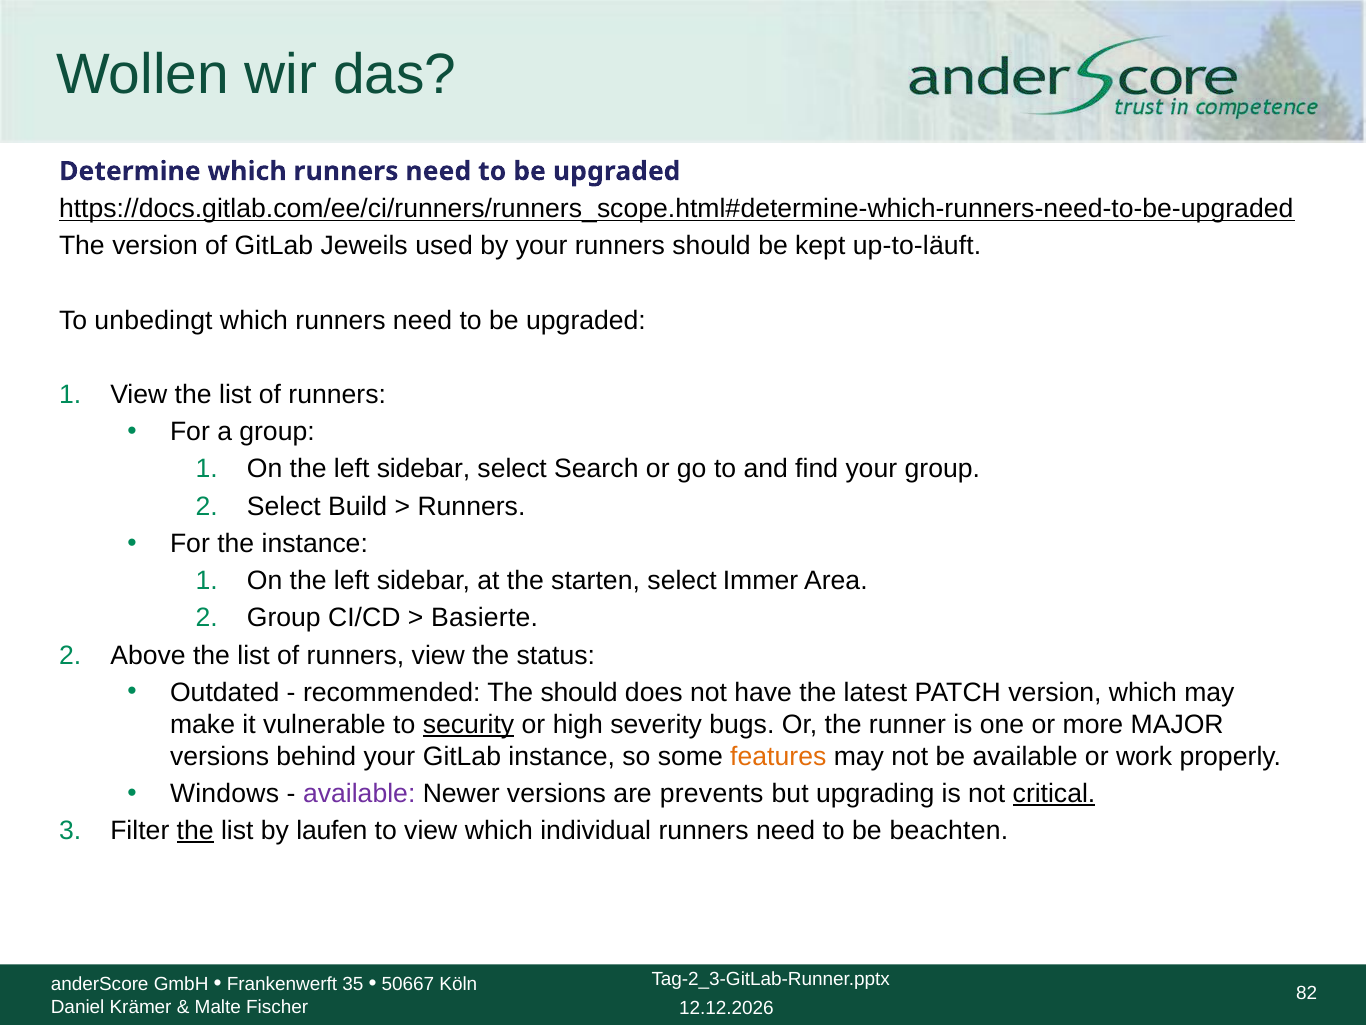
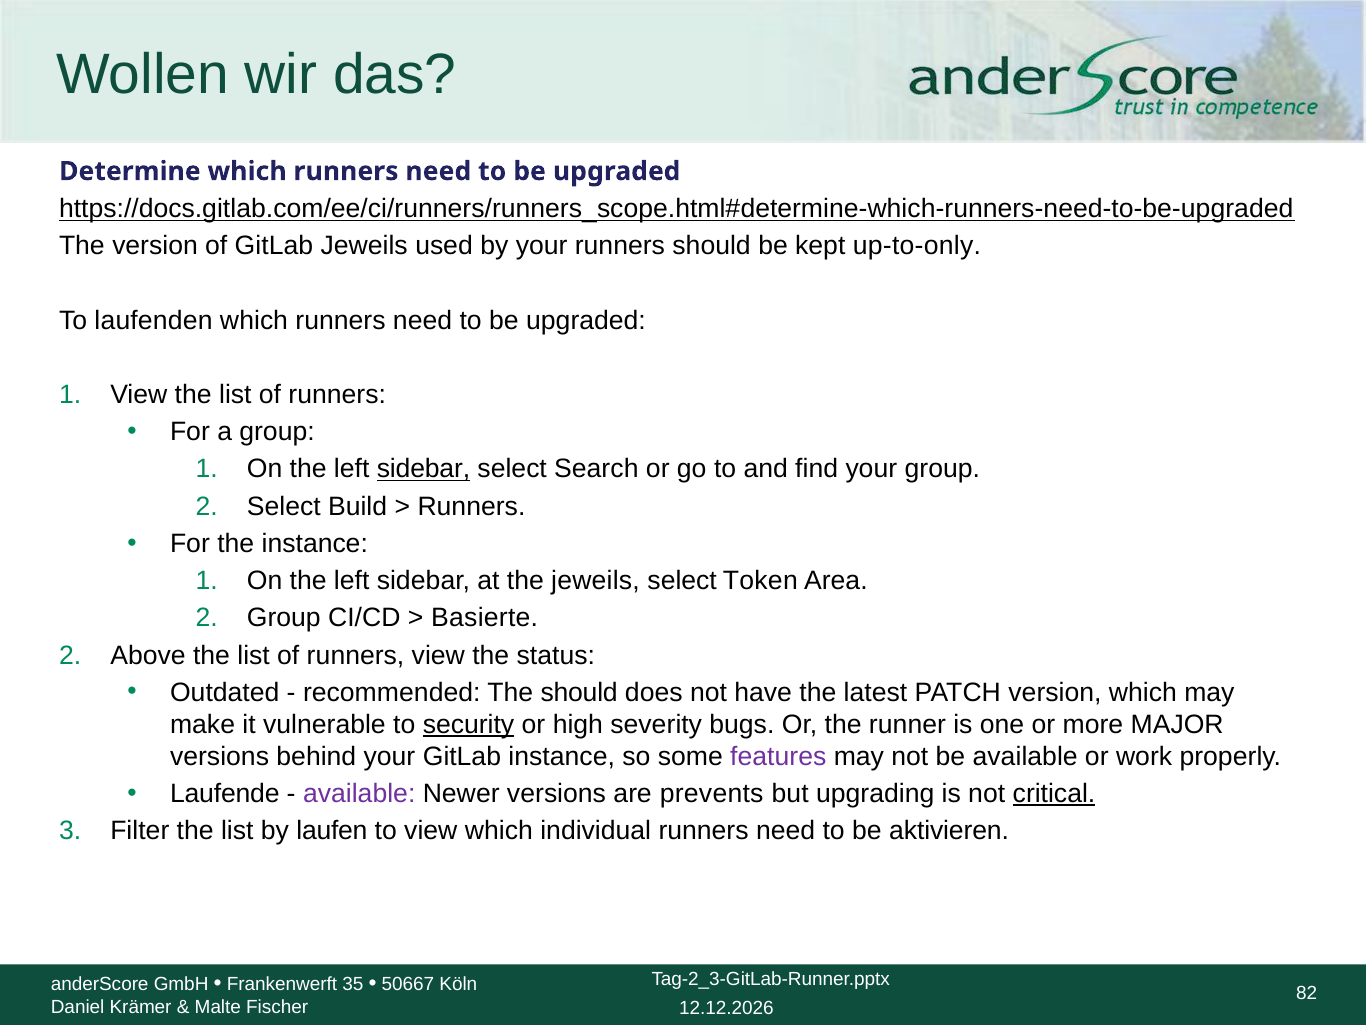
up-to-läuft: up-to-läuft -> up-to-only (917, 246)
unbedingt: unbedingt -> laufenden (154, 320)
sidebar underline: none -> present (423, 469)
the starten: starten -> jeweils (595, 581)
Immer: Immer -> Token (760, 581)
features colour: orange -> purple (778, 756)
Windows: Windows -> Laufende (225, 793)
the underline: present -> none (195, 830)
beachten: beachten -> aktivieren (949, 830)
